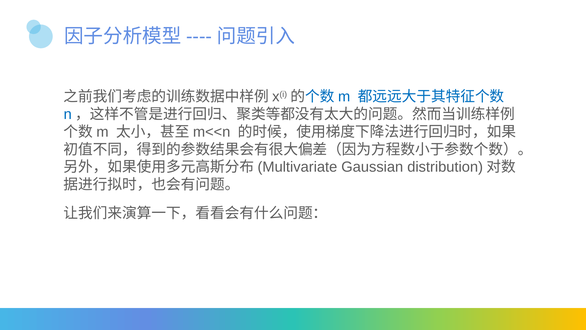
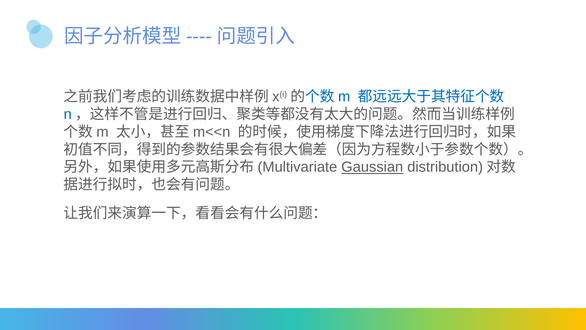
Gaussian underline: none -> present (372, 167)
